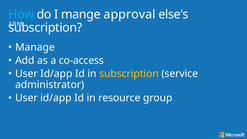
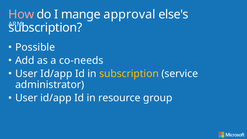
How colour: light blue -> pink (21, 14)
Manage: Manage -> Possible (35, 47)
co-access: co-access -> co-needs (81, 60)
